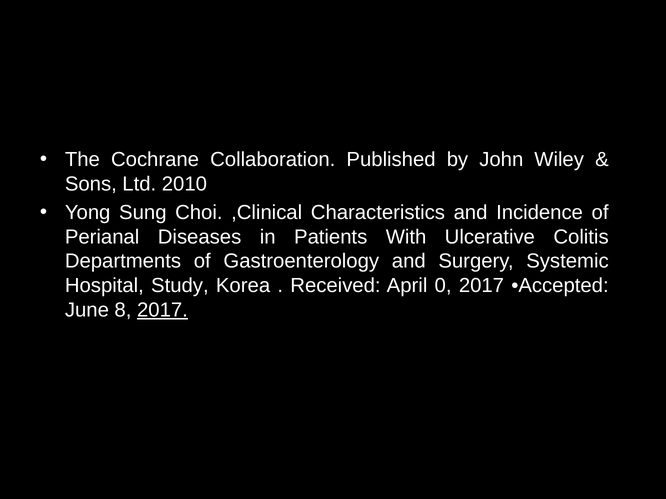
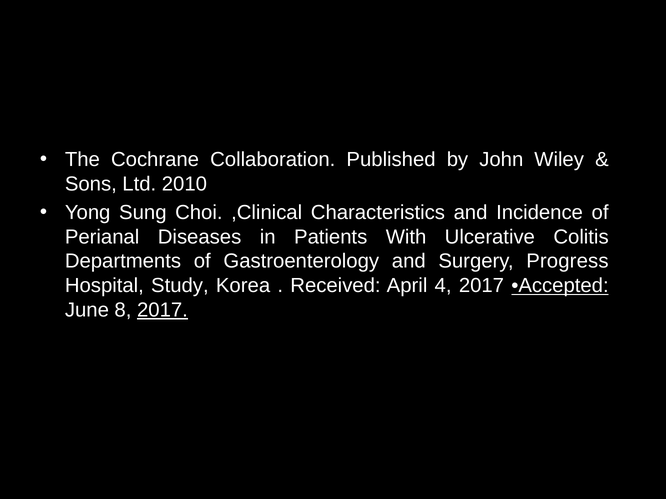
Systemic: Systemic -> Progress (567, 261)
0: 0 -> 4 (443, 286)
Accepted underline: none -> present (560, 286)
